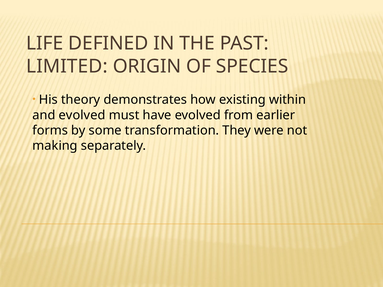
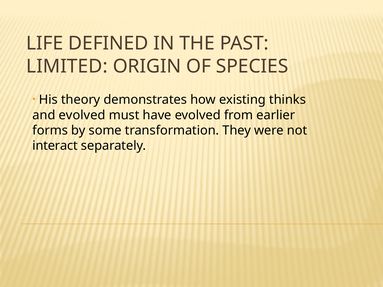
within: within -> thinks (288, 100)
making: making -> interact (55, 146)
